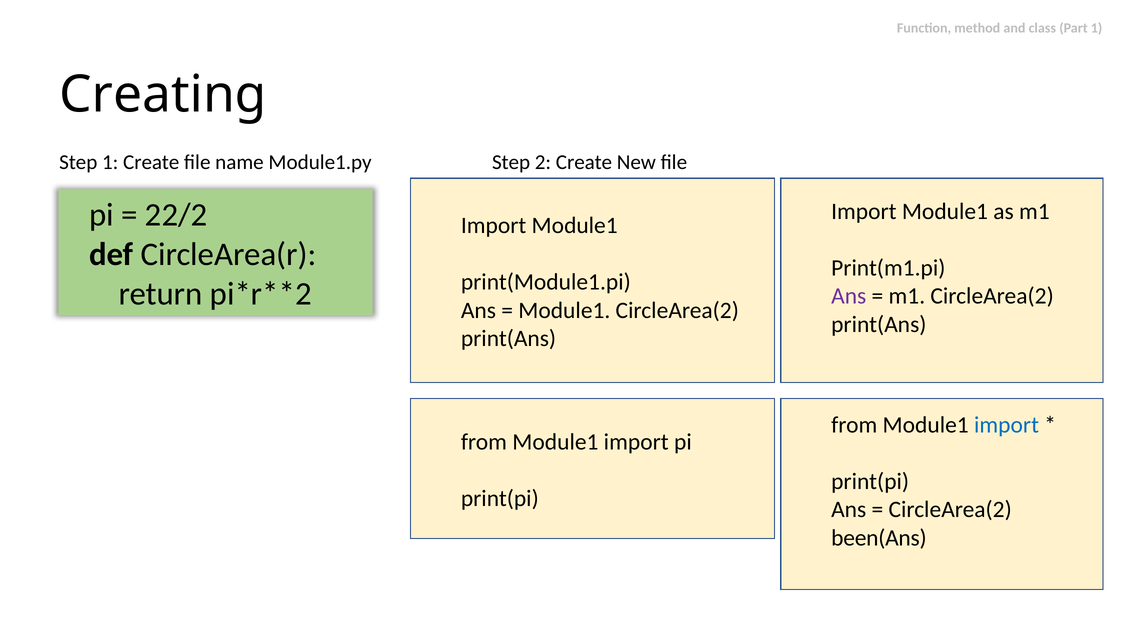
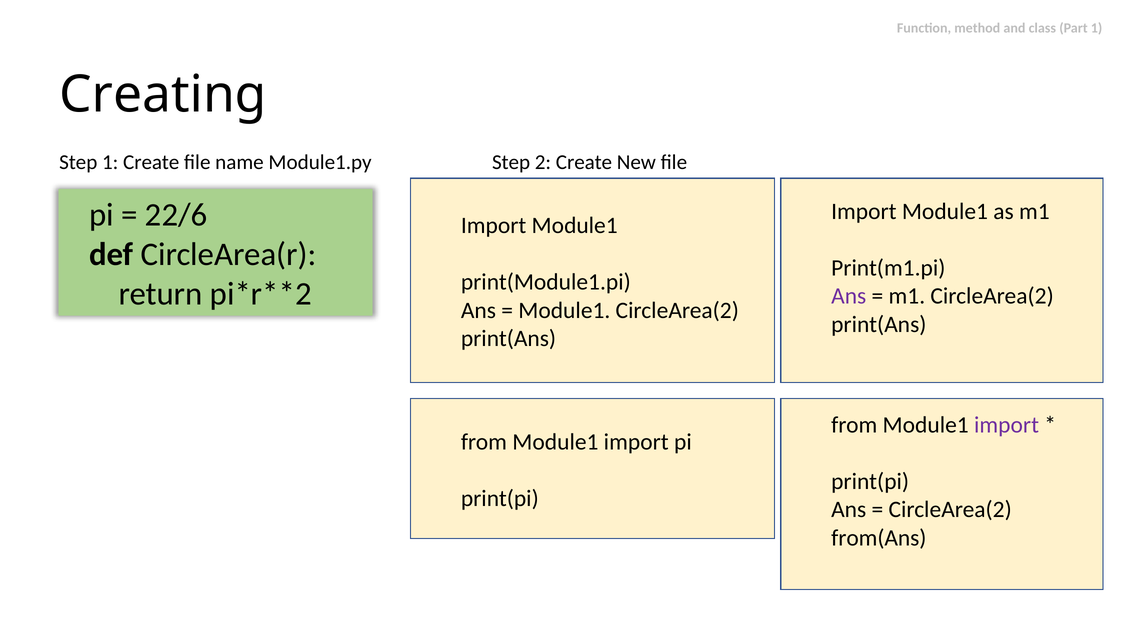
22/2: 22/2 -> 22/6 (176, 215)
import colour: blue -> purple (1007, 425)
been(Ans: been(Ans -> from(Ans (879, 537)
